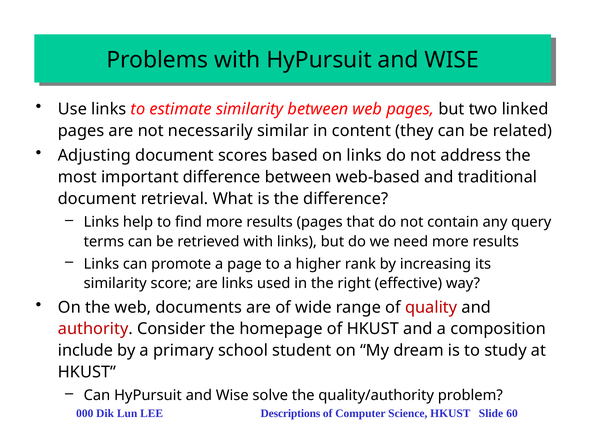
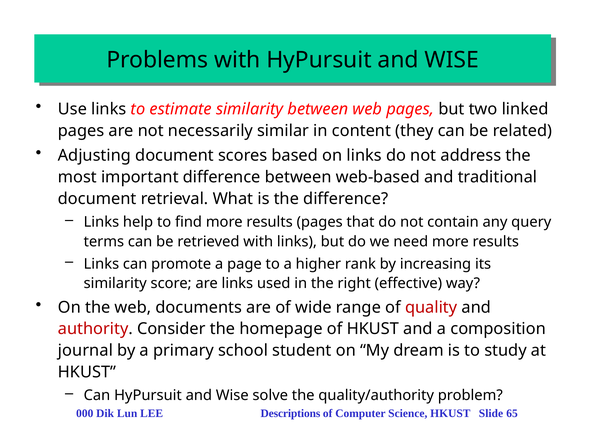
include: include -> journal (85, 350)
60: 60 -> 65 (512, 413)
